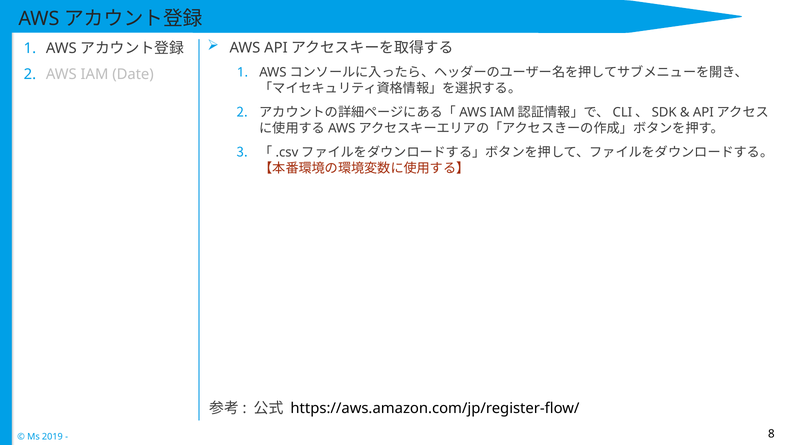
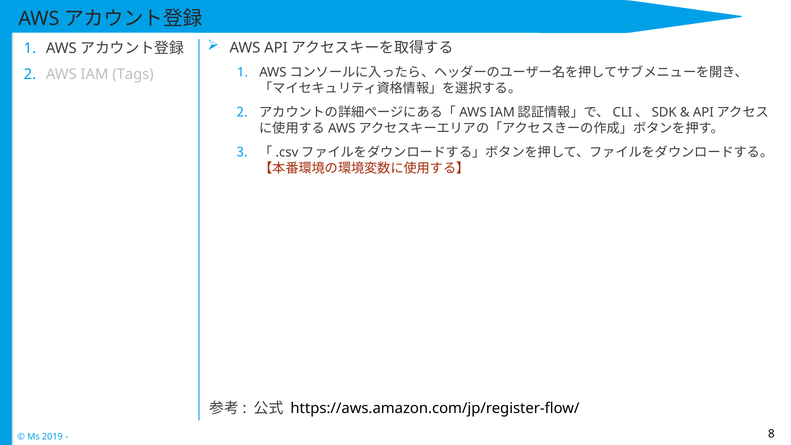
Date: Date -> Tags (133, 75)
